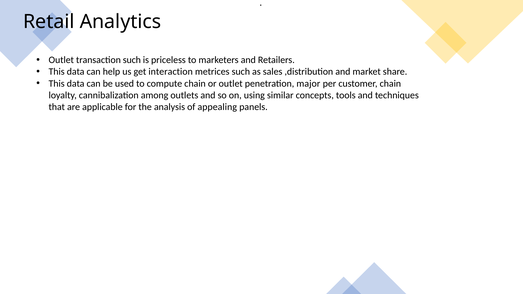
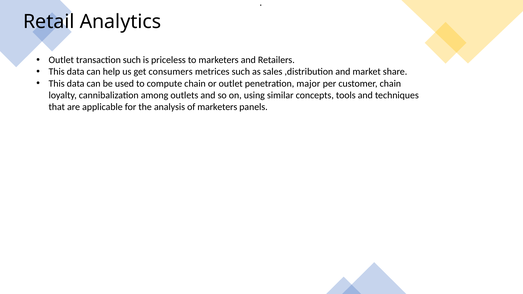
interaction: interaction -> consumers (171, 72)
of appealing: appealing -> marketers (217, 107)
